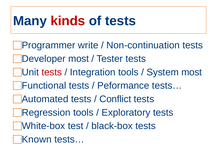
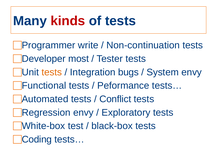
tests colour: red -> orange (52, 73)
Integration tools: tools -> bugs (128, 73)
System most: most -> envy (192, 73)
Regression tools: tools -> envy (83, 113)
Known: Known -> Coding (37, 140)
